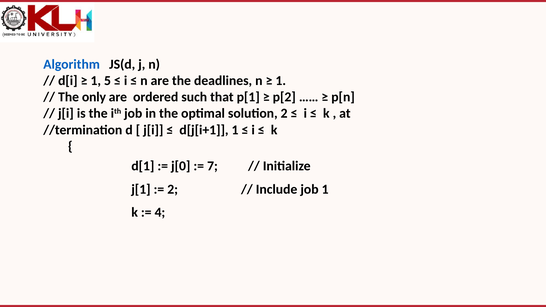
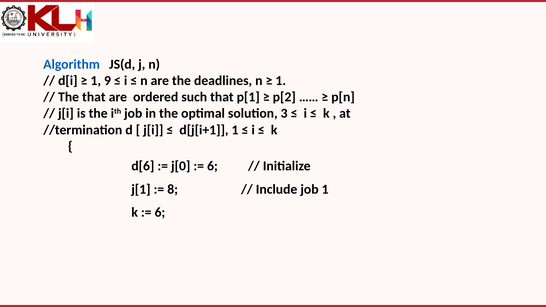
5: 5 -> 9 (108, 81)
The only: only -> that (94, 97)
solution 2: 2 -> 3 (284, 114)
d[1: d[1 -> d[6 (143, 166)
7: 7 -> 6 (212, 166)
2: 2 -> 8 (173, 189)
4: 4 -> 6 (160, 213)
